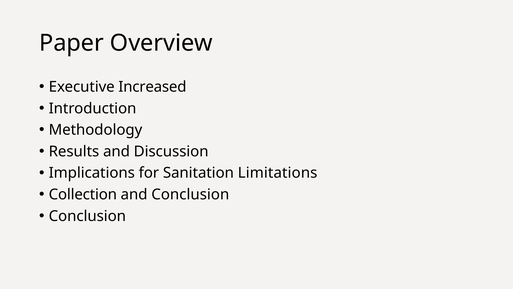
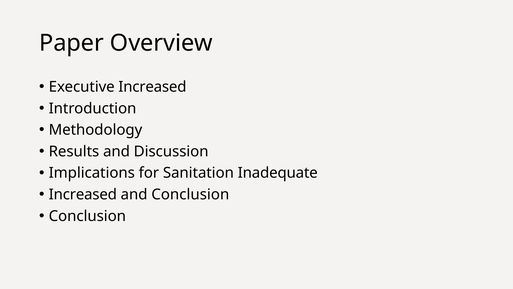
Limitations: Limitations -> Inadequate (278, 173)
Collection: Collection -> Increased (83, 194)
